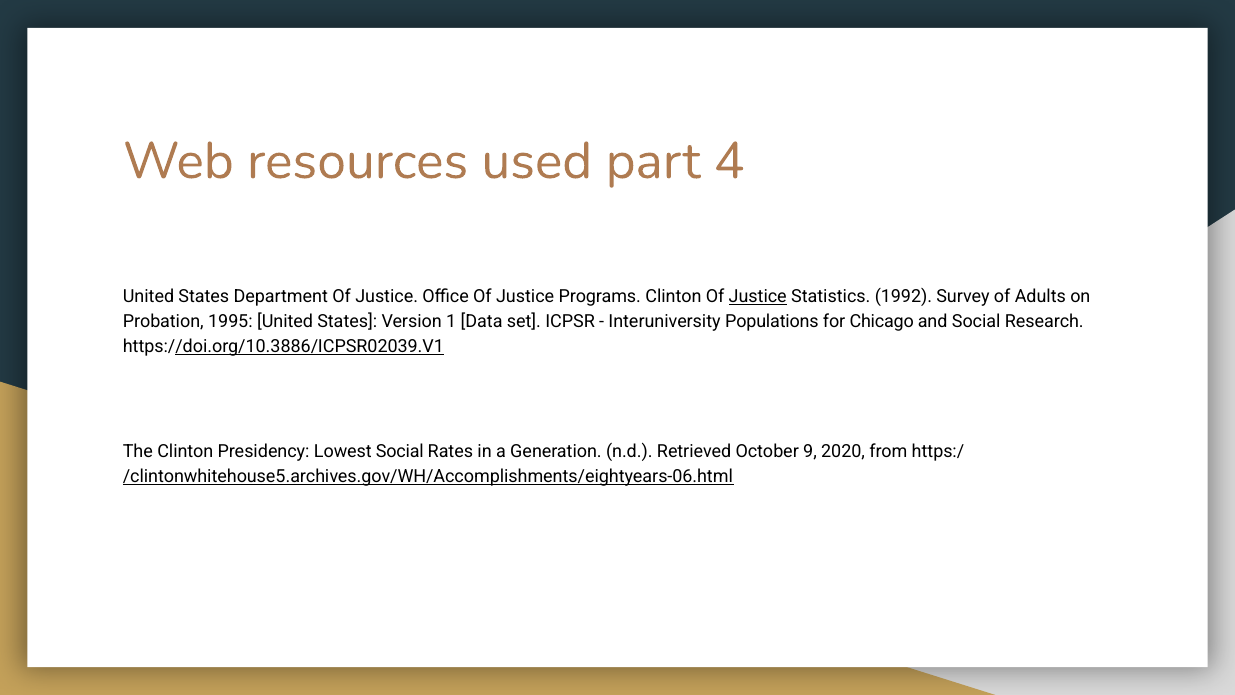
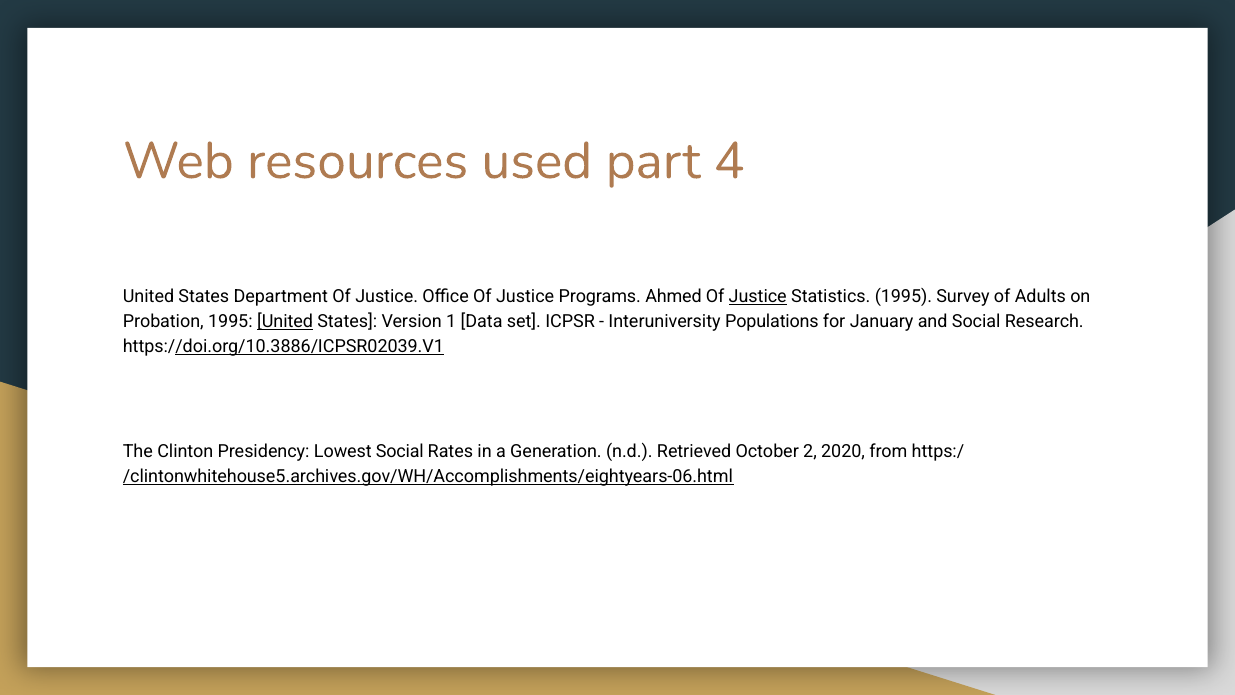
Programs Clinton: Clinton -> Ahmed (674, 296)
Statistics 1992: 1992 -> 1995 (903, 296)
United underline: none -> present (285, 321)
Chicago: Chicago -> January (882, 321)
9: 9 -> 2 (810, 452)
